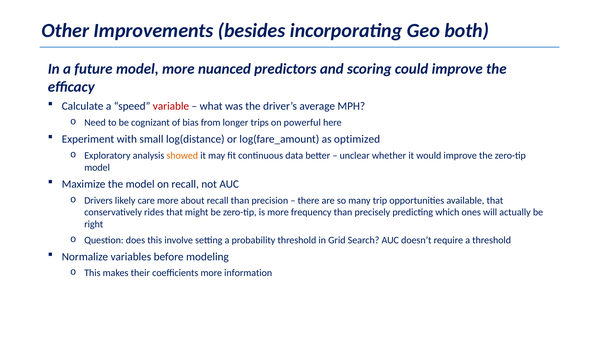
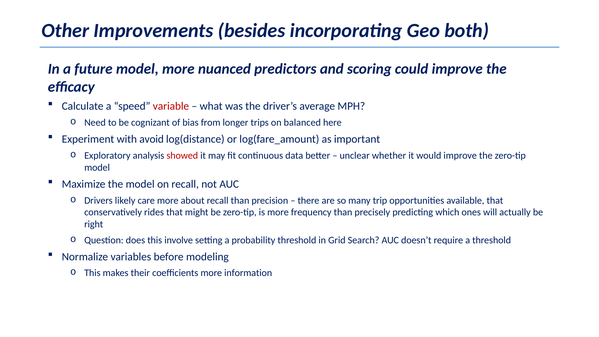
powerful: powerful -> balanced (302, 122)
small: small -> avoid (152, 139)
optimized: optimized -> important (357, 139)
showed colour: orange -> red (182, 155)
